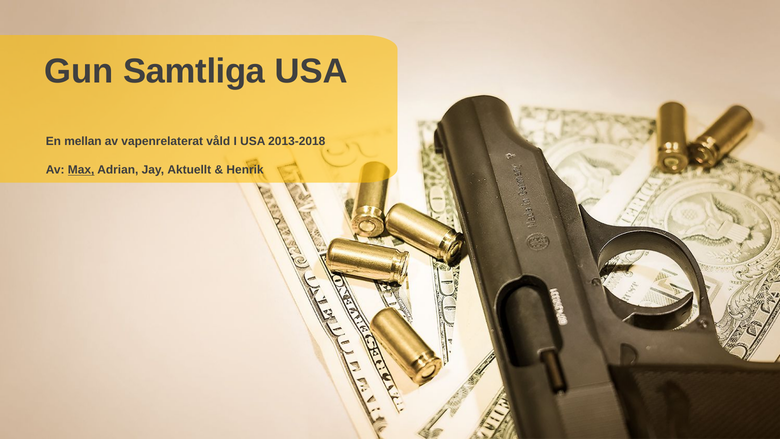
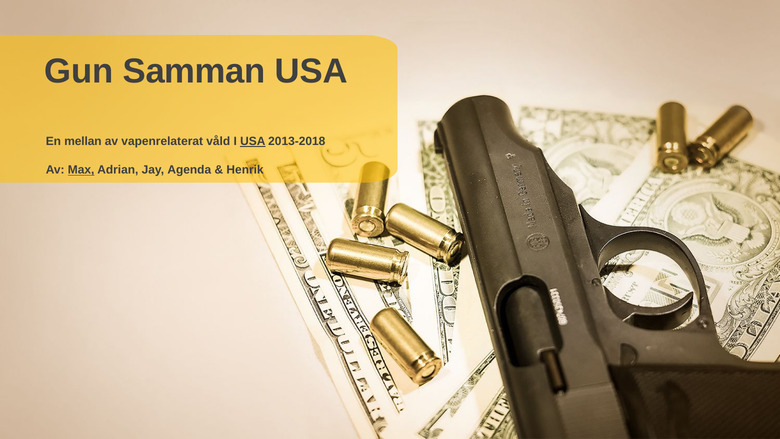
Samtliga: Samtliga -> Samman (194, 71)
USA underline: none -> present (253, 141)
Aktuellt: Aktuellt -> Agenda (189, 170)
